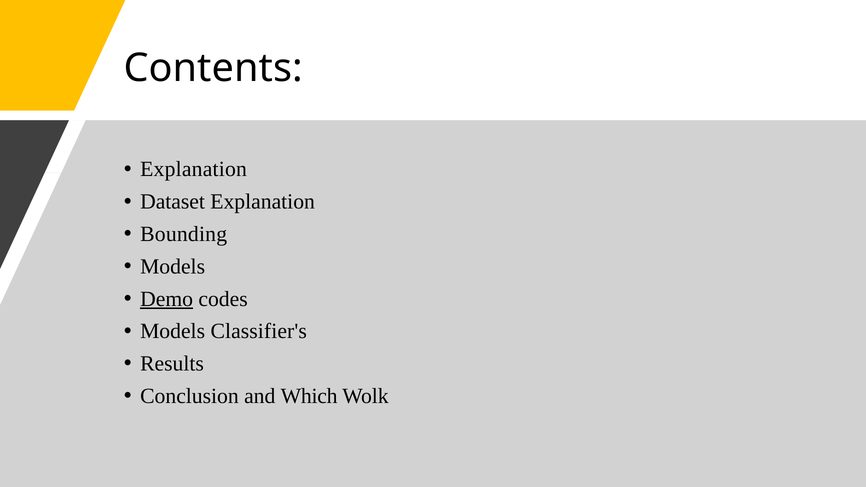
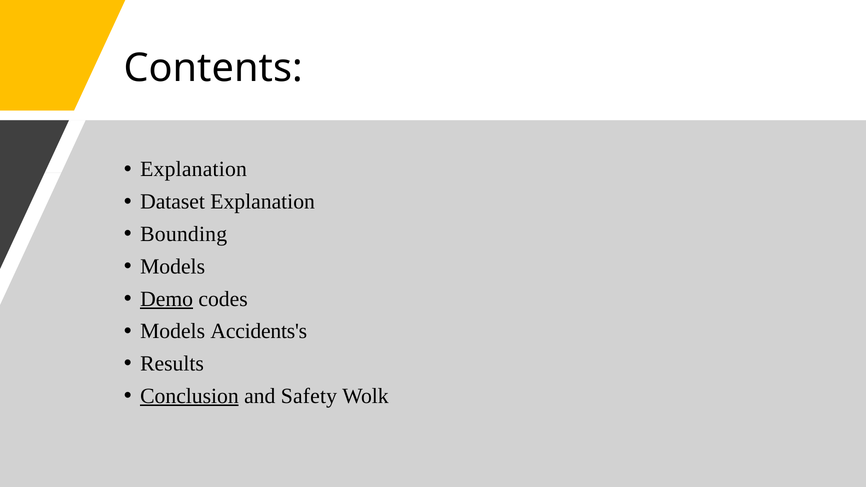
Classifier's: Classifier's -> Accidents's (259, 331)
Conclusion underline: none -> present (189, 396)
Which: Which -> Safety (309, 396)
